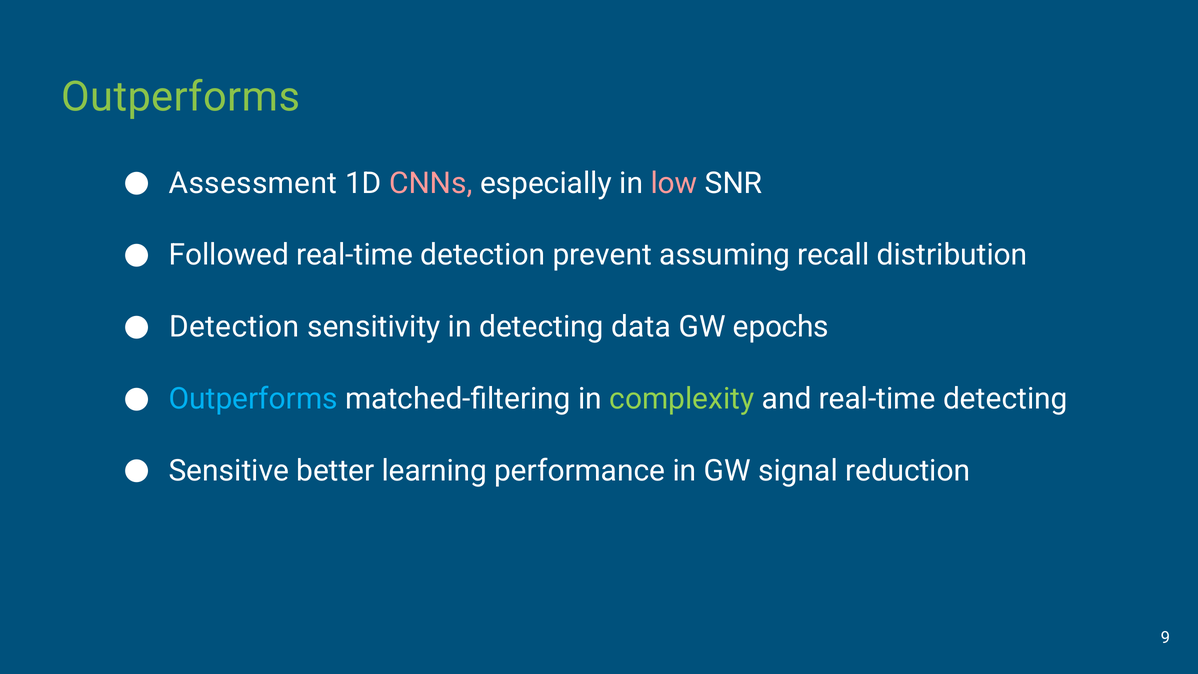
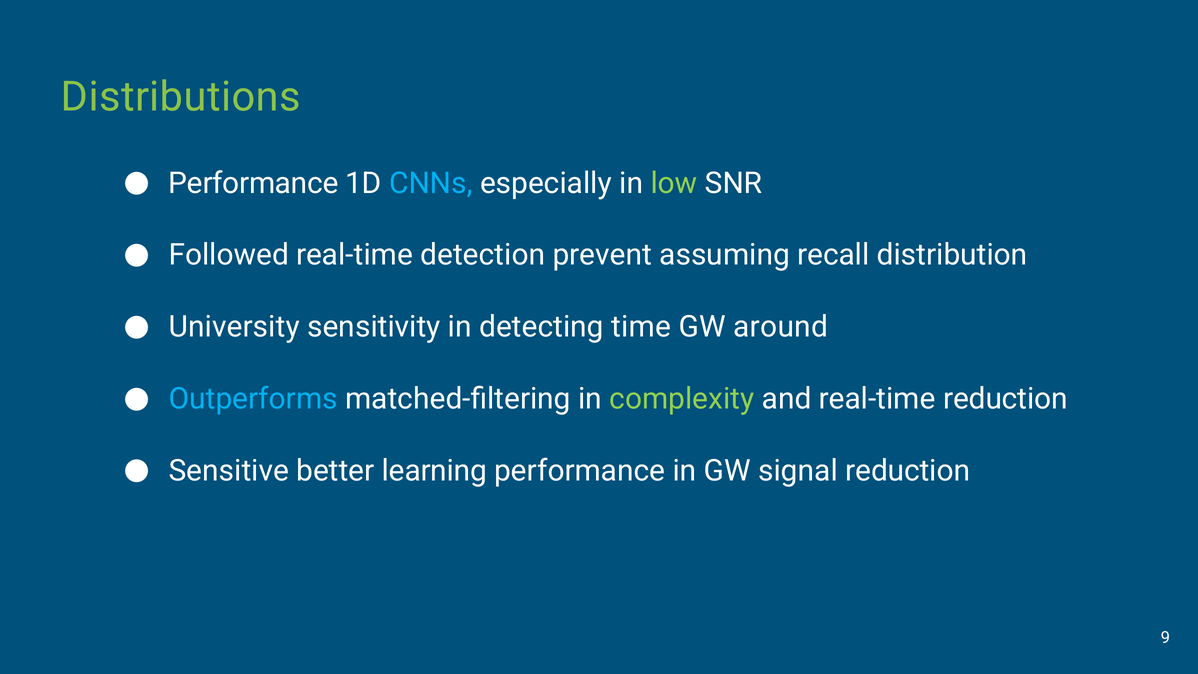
Outperforms: Outperforms -> Distributions (181, 97)
Assessment: Assessment -> Performance (253, 183)
CNNs colour: pink -> light blue (431, 183)
low colour: pink -> light green (674, 183)
Detection: Detection -> University (234, 327)
data: data -> time (641, 327)
epochs: epochs -> around (781, 327)
real-time detecting: detecting -> reduction (1005, 399)
